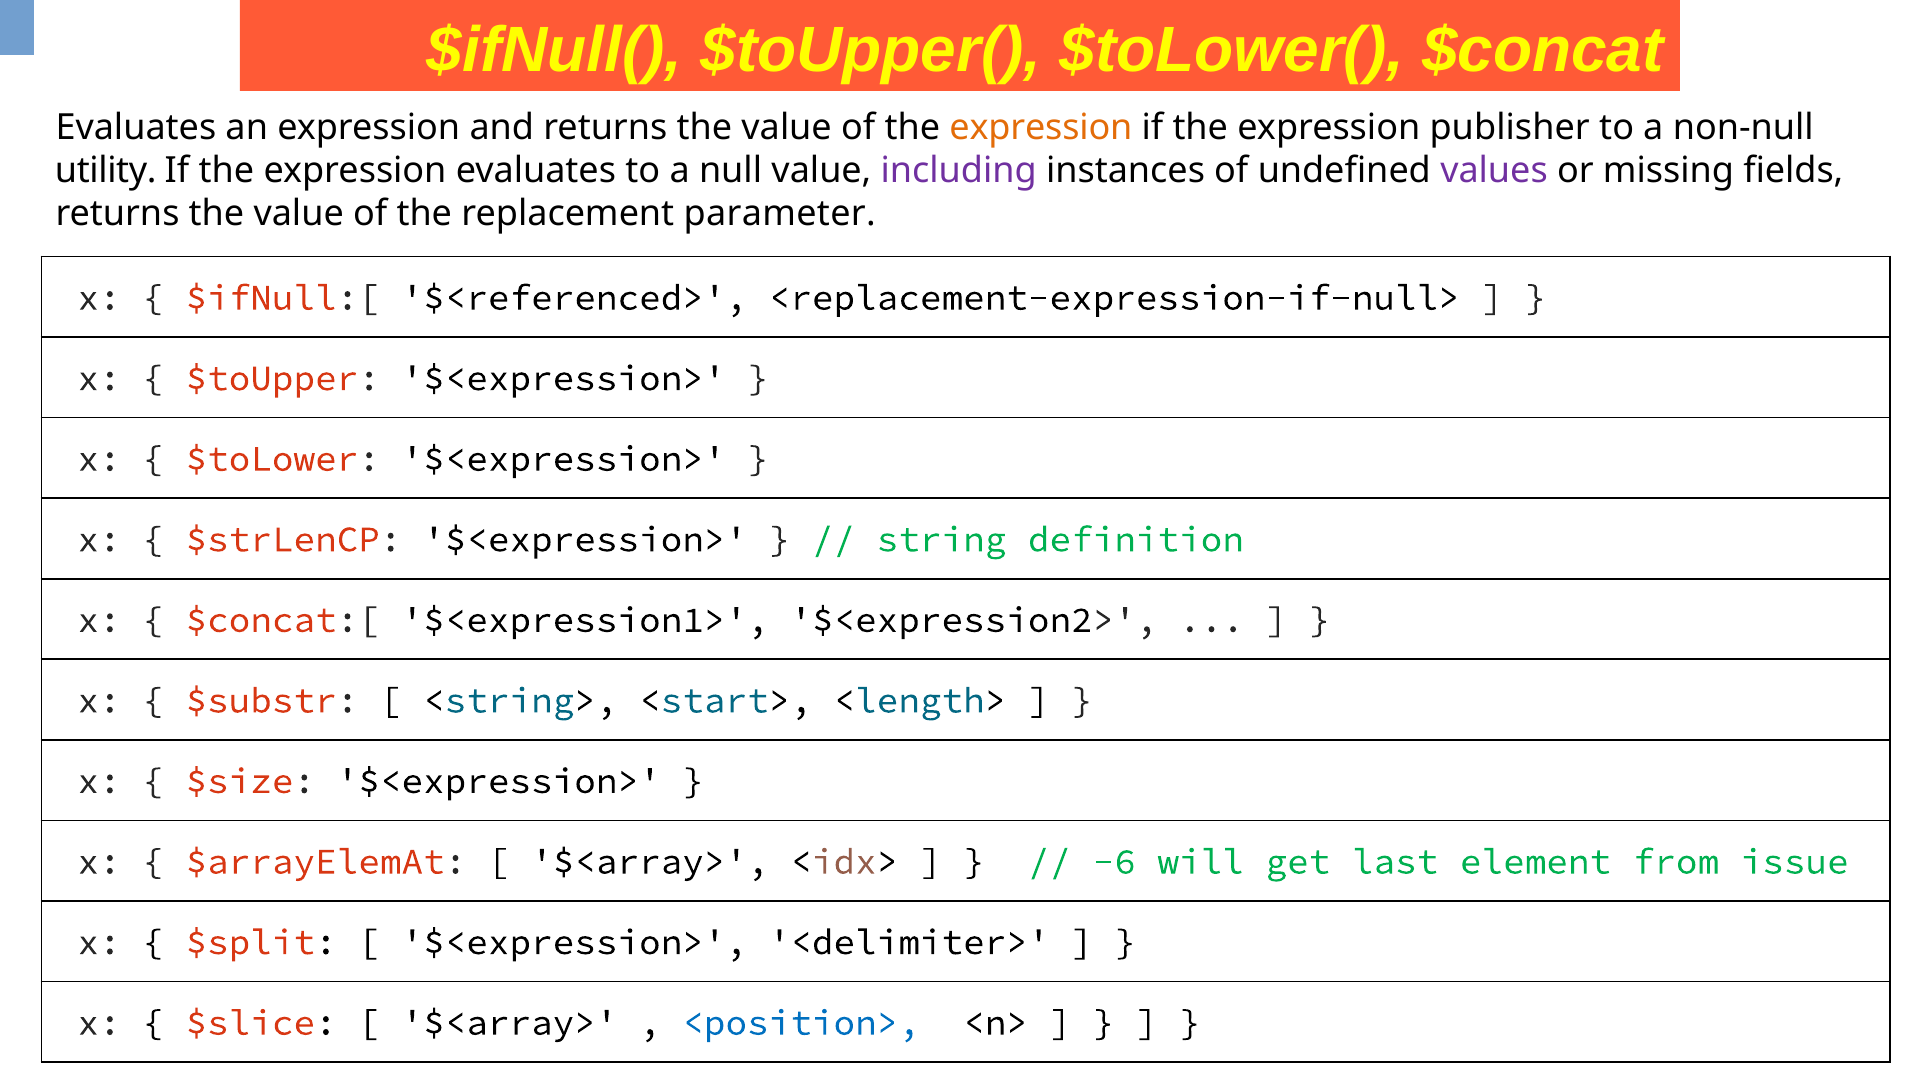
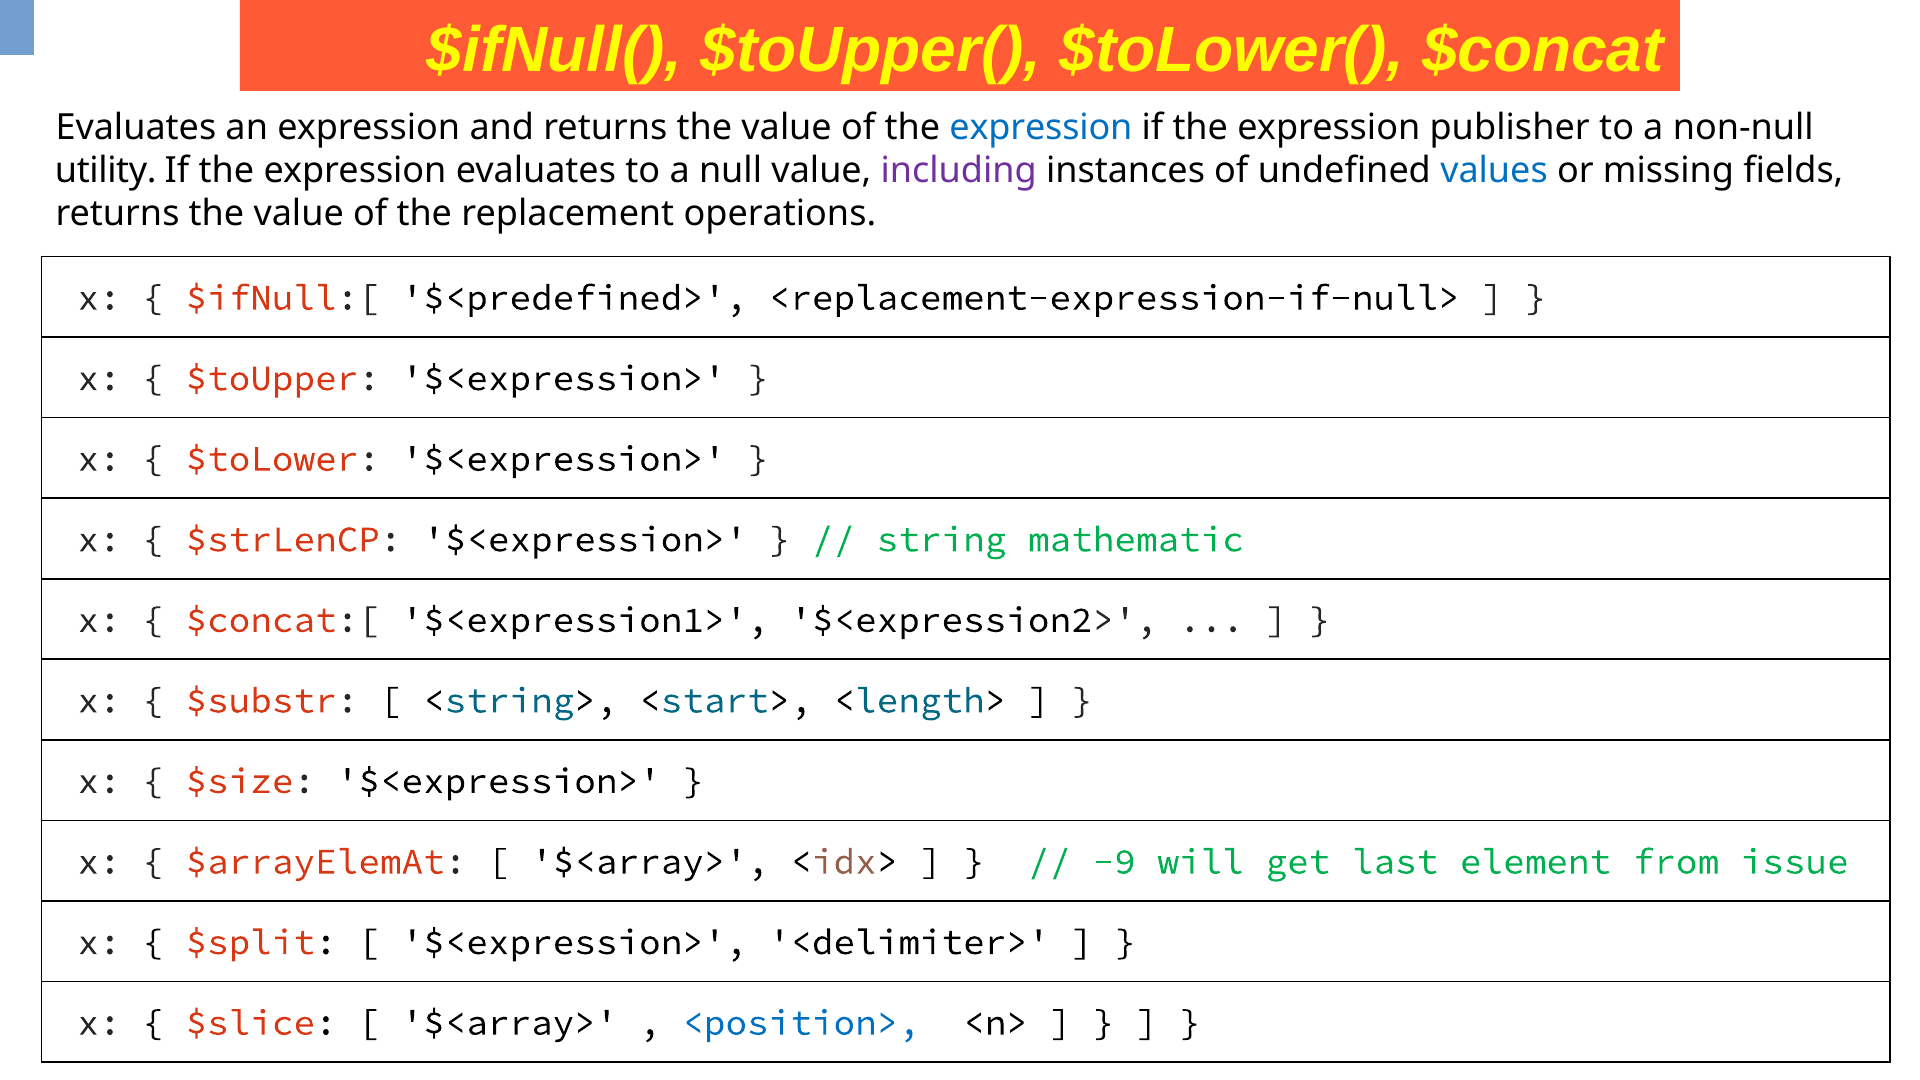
expression colour: orange -> blue (1041, 127)
values colour: purple -> blue (1494, 170)
parameter: parameter -> operations (780, 214)
$<referenced>: $<referenced> -> $<predefined> (574, 298)
definition: definition -> mathematic (1136, 539)
-6: -6 -> -9 (1114, 862)
